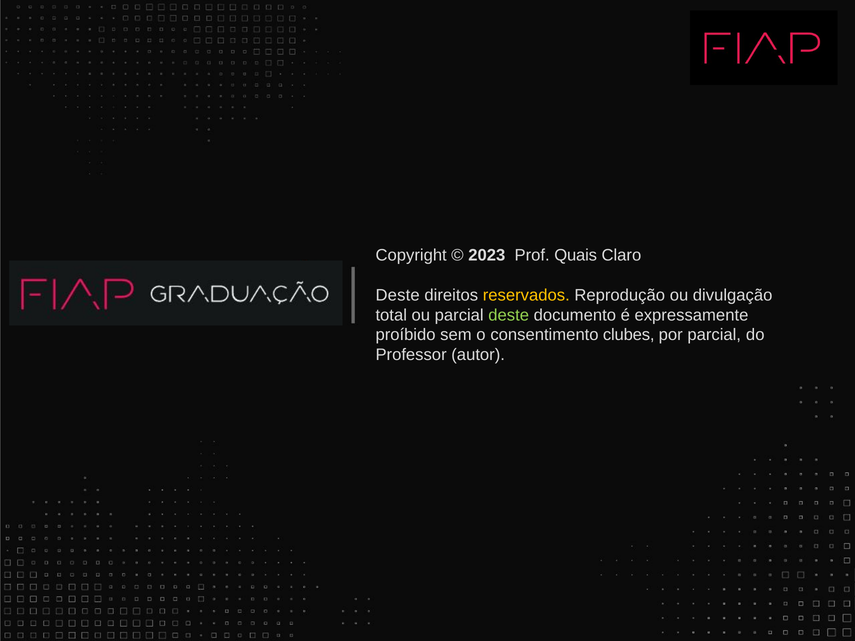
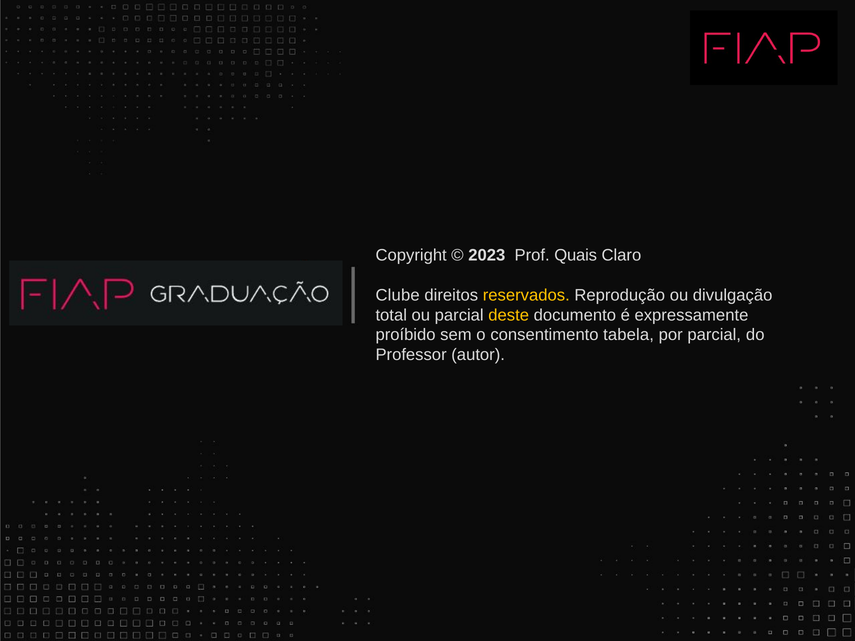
Deste: Deste -> Clube (398, 295)
deste colour: light green -> yellow (509, 315)
clubes: clubes -> tabela (629, 335)
